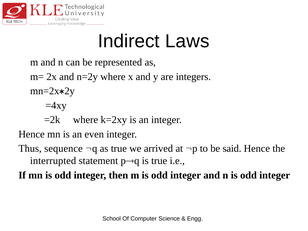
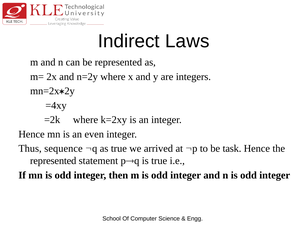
said: said -> task (232, 149)
interrupted: interrupted -> represented (53, 161)
